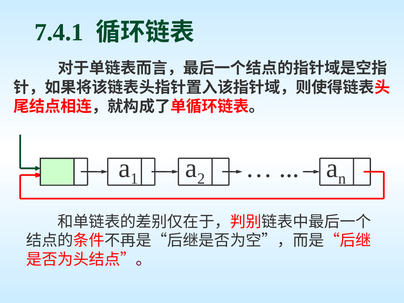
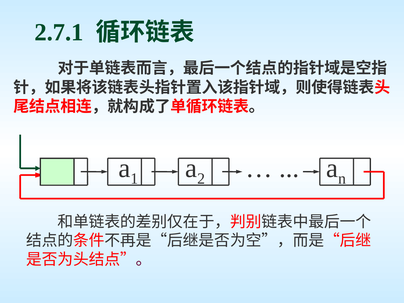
7.4.1: 7.4.1 -> 2.7.1 (59, 32)
